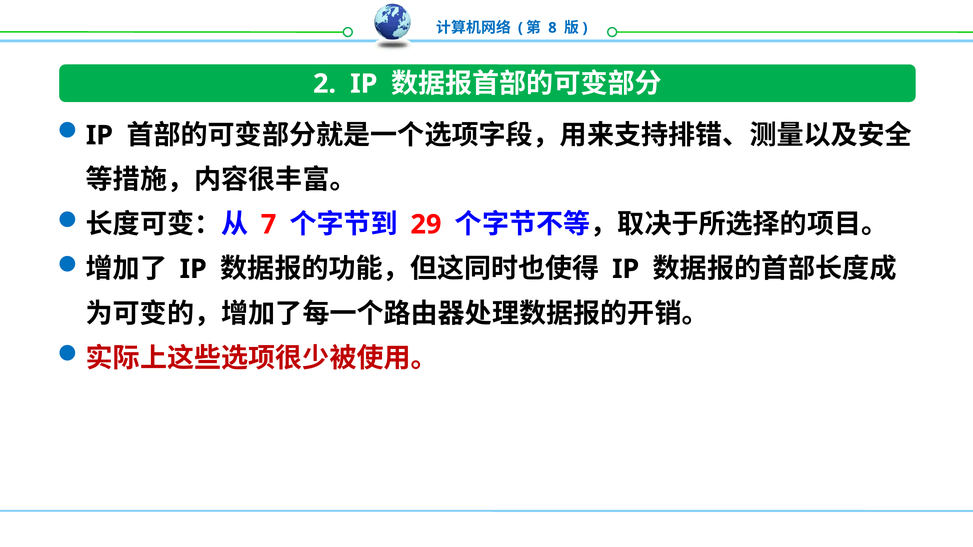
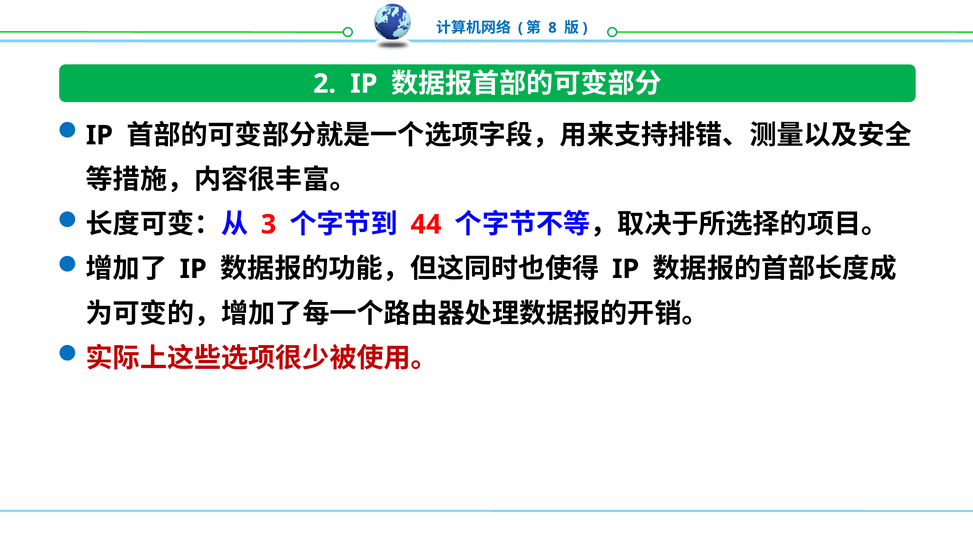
7: 7 -> 3 (269, 225)
29: 29 -> 44 (426, 225)
